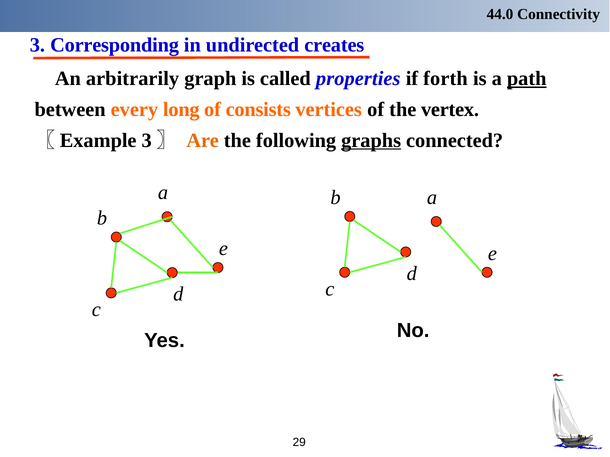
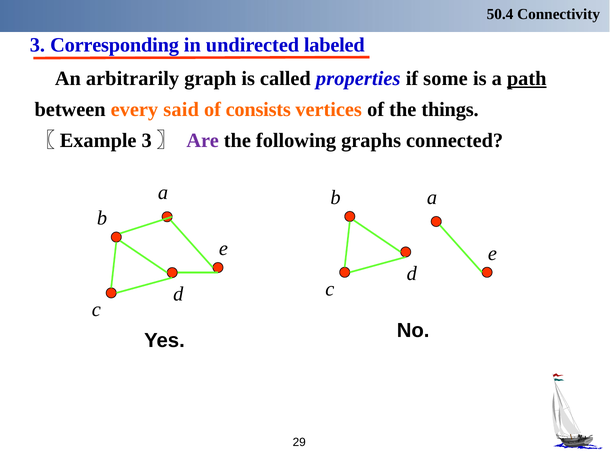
44.0: 44.0 -> 50.4 (500, 14)
creates: creates -> labeled (334, 45)
forth: forth -> some (445, 79)
long: long -> said (181, 110)
vertex: vertex -> things (450, 110)
Are colour: orange -> purple (203, 141)
graphs underline: present -> none (371, 141)
